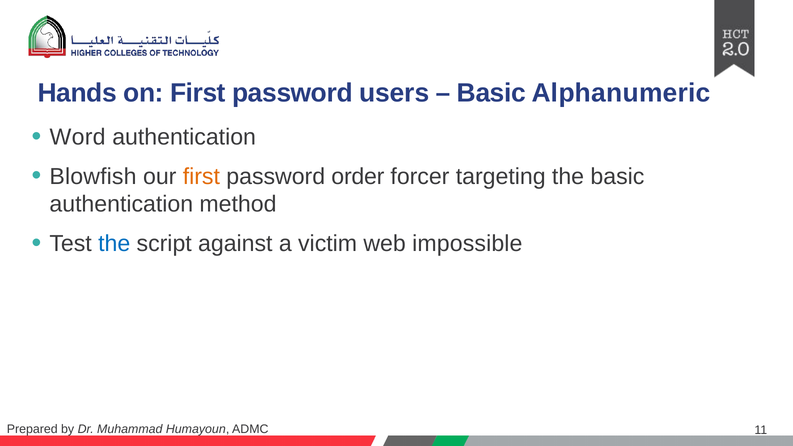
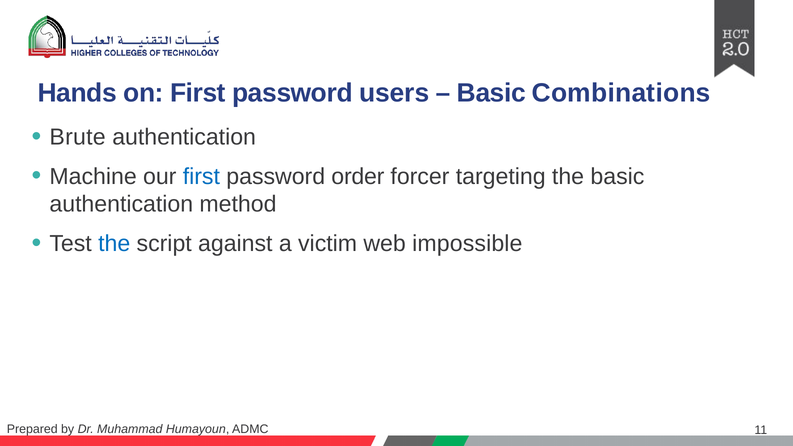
Alphanumeric: Alphanumeric -> Combinations (621, 93)
Word: Word -> Brute (78, 137)
Blowfish: Blowfish -> Machine (93, 177)
first colour: orange -> blue (201, 177)
